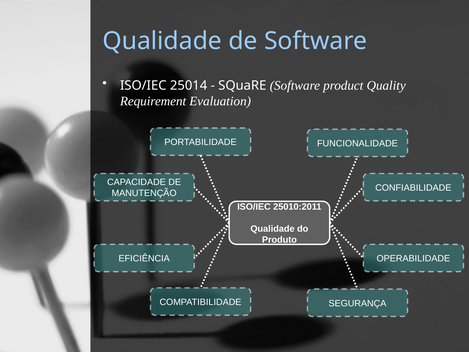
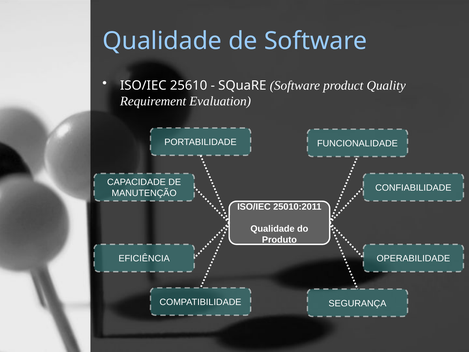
25014: 25014 -> 25610 (189, 85)
